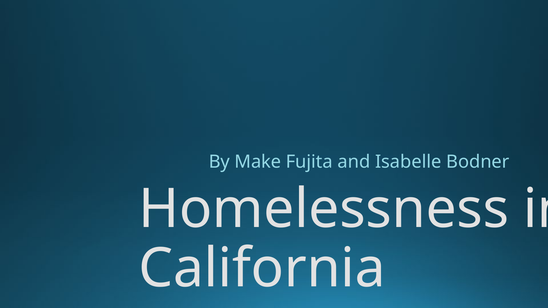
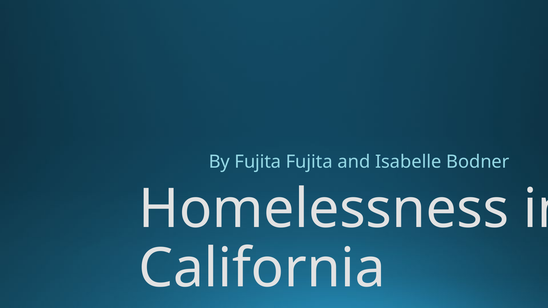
By Make: Make -> Fujita (258, 162)
